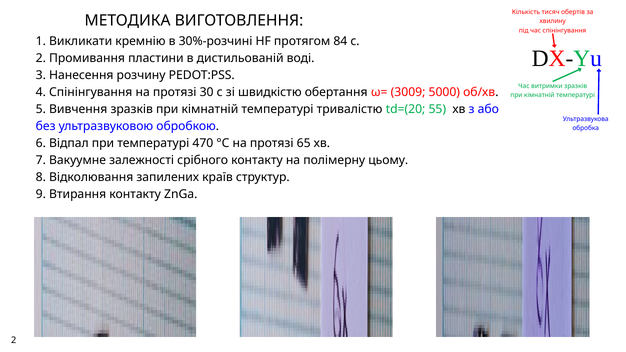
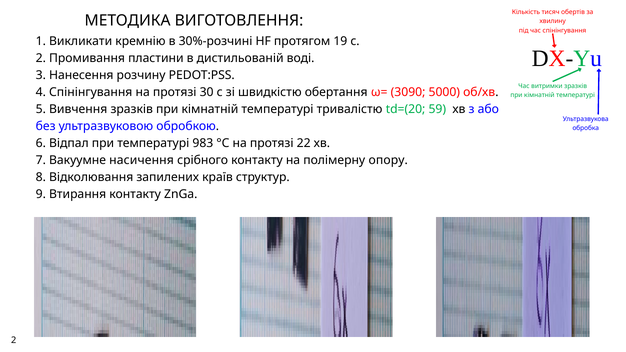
84: 84 -> 19 (340, 41)
3009: 3009 -> 3090 (408, 92)
55: 55 -> 59 (437, 109)
470: 470 -> 983 (203, 143)
65: 65 -> 22 (304, 143)
залежності: залежності -> насичення (142, 160)
цьому: цьому -> опору (388, 160)
